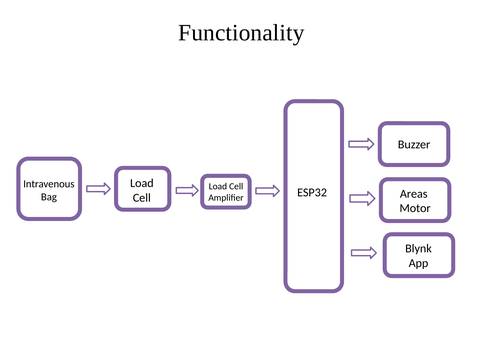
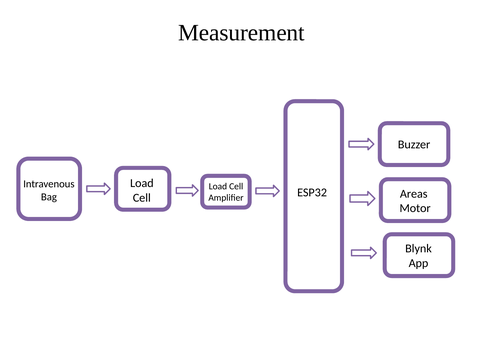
Functionality: Functionality -> Measurement (241, 33)
